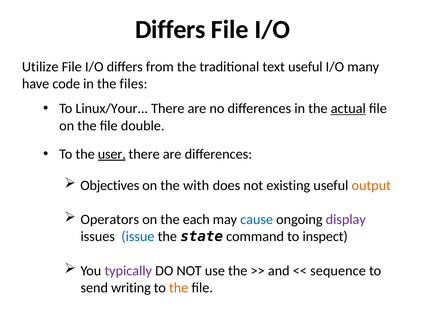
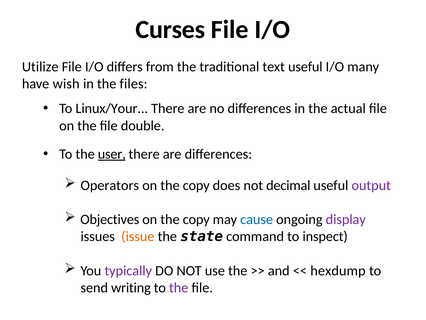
Differs: Differs -> Curses (170, 30)
code: code -> wish (66, 84)
actual underline: present -> none (348, 108)
Objectives: Objectives -> Operators (110, 185)
with: with -> copy (196, 185)
existing: existing -> decimal (288, 185)
output colour: orange -> purple (371, 185)
Operators: Operators -> Objectives (110, 219)
each: each -> copy (196, 219)
issue colour: blue -> orange (138, 236)
sequence: sequence -> hexdump (338, 270)
the colour: orange -> purple (179, 287)
